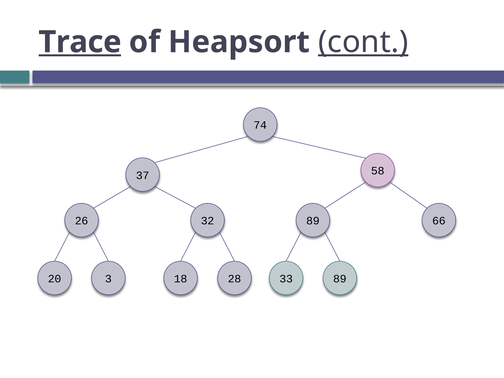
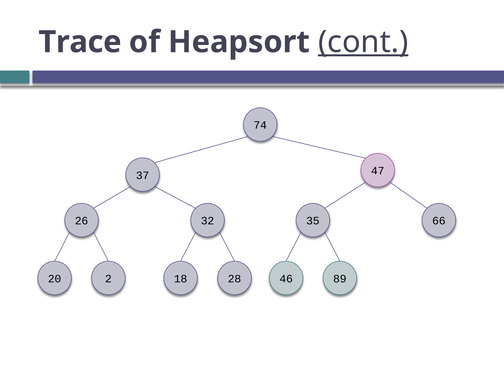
Trace underline: present -> none (80, 42)
58: 58 -> 47 (378, 171)
32 89: 89 -> 35 (313, 221)
3: 3 -> 2 (108, 279)
33: 33 -> 46 (286, 279)
